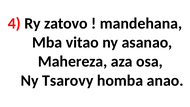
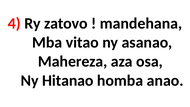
Tsarovy: Tsarovy -> Hitanao (68, 80)
